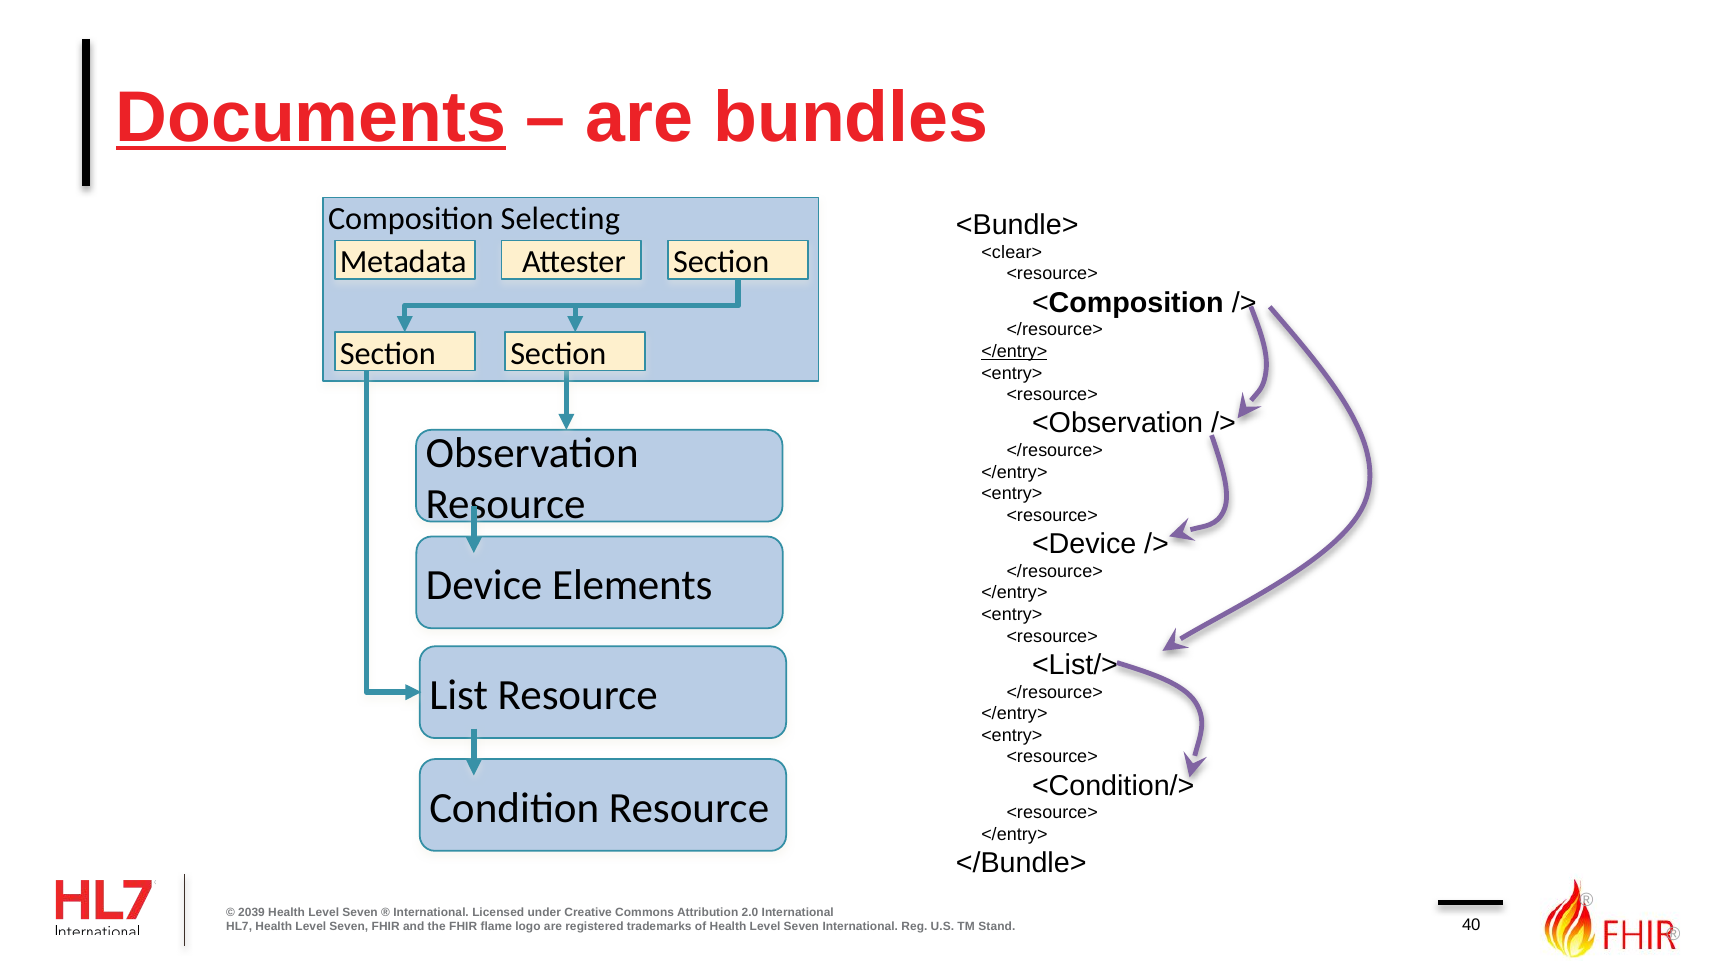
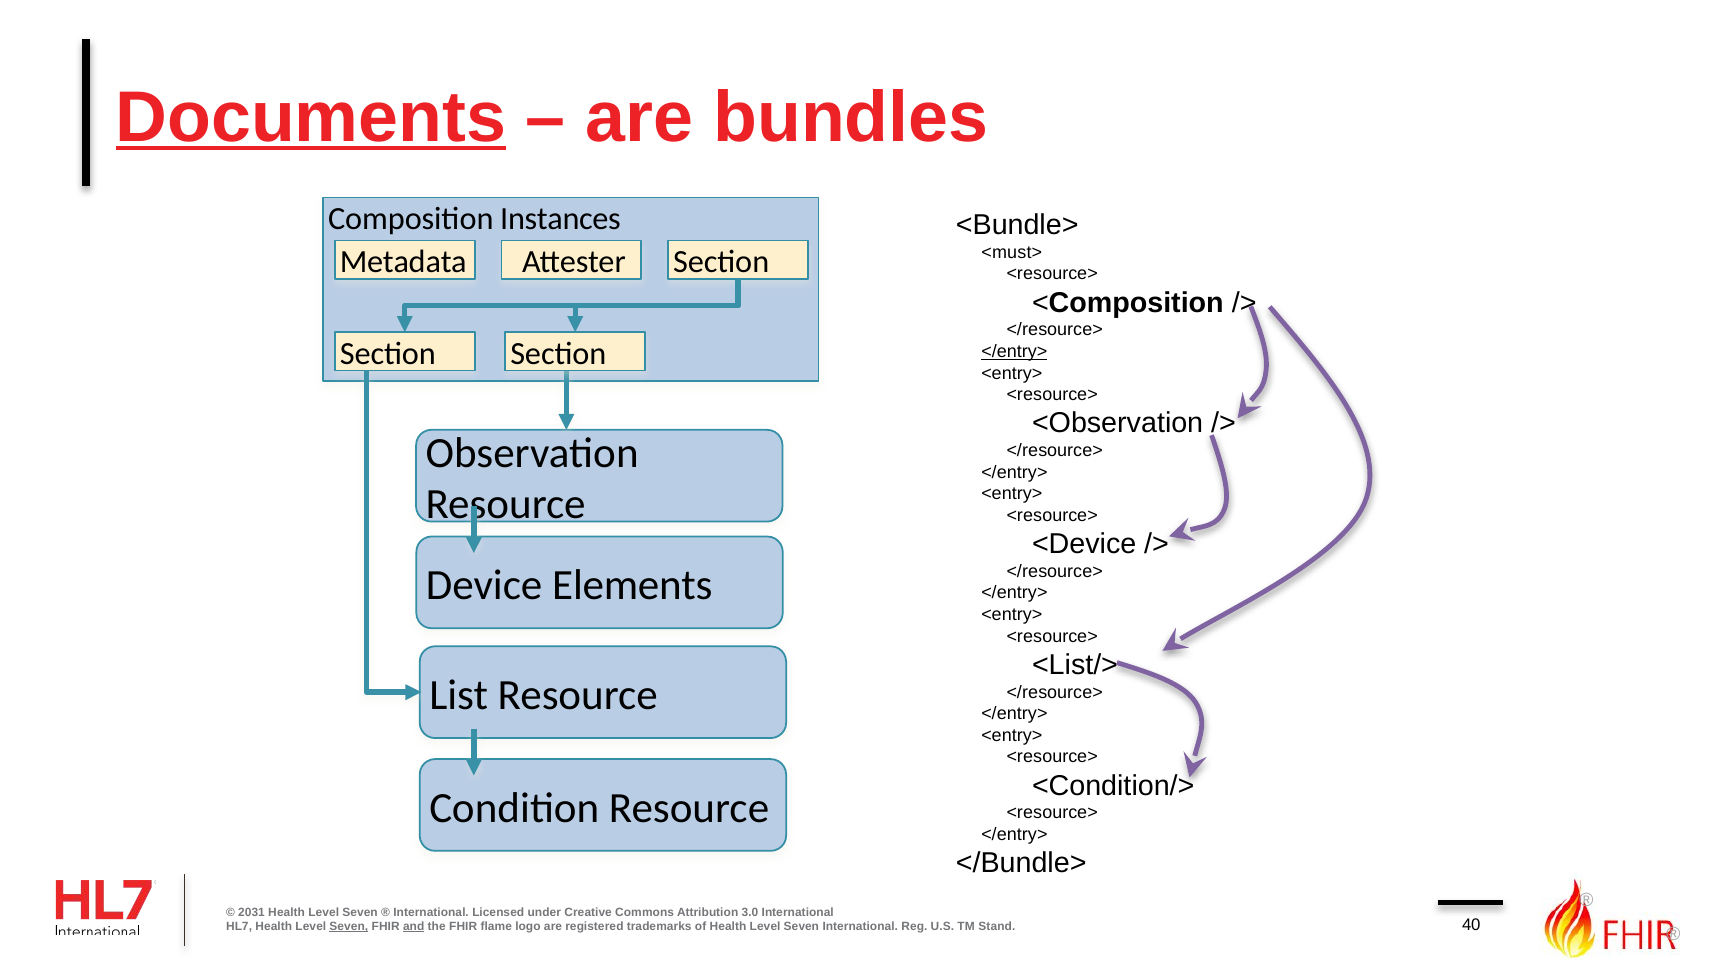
Selecting: Selecting -> Instances (561, 219)
<clear>: <clear> -> <must> (1012, 253)
2039: 2039 -> 2031 (252, 912)
2.0: 2.0 -> 3.0 (750, 912)
Seven underline: none -> present (349, 927)
and underline: none -> present (414, 927)
